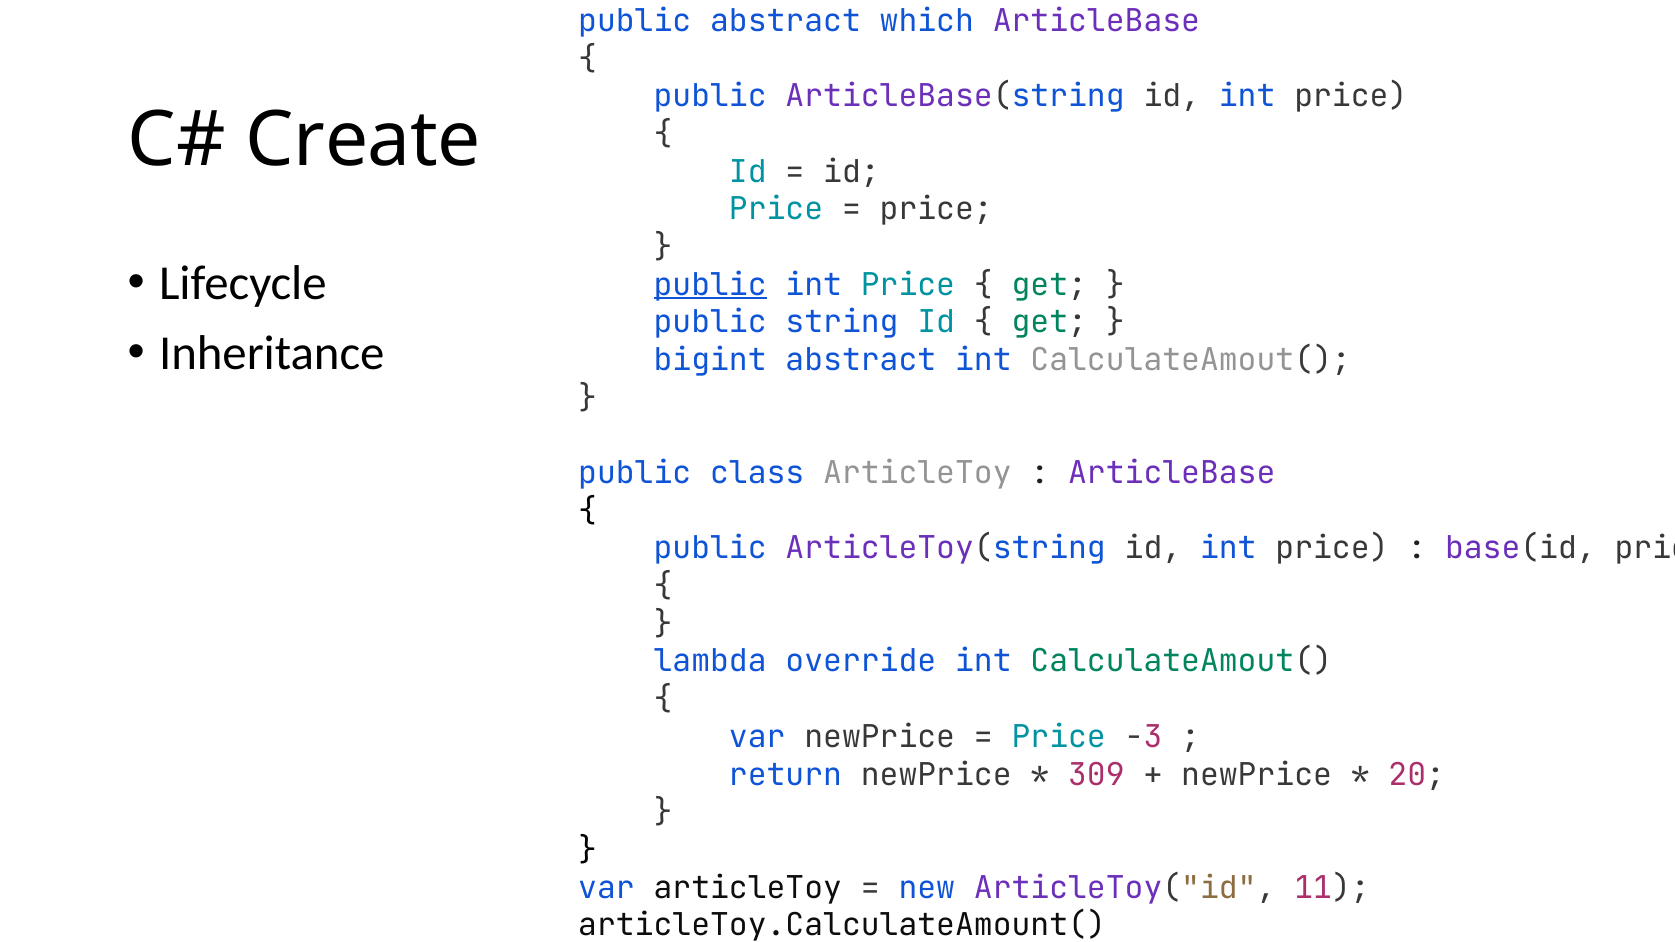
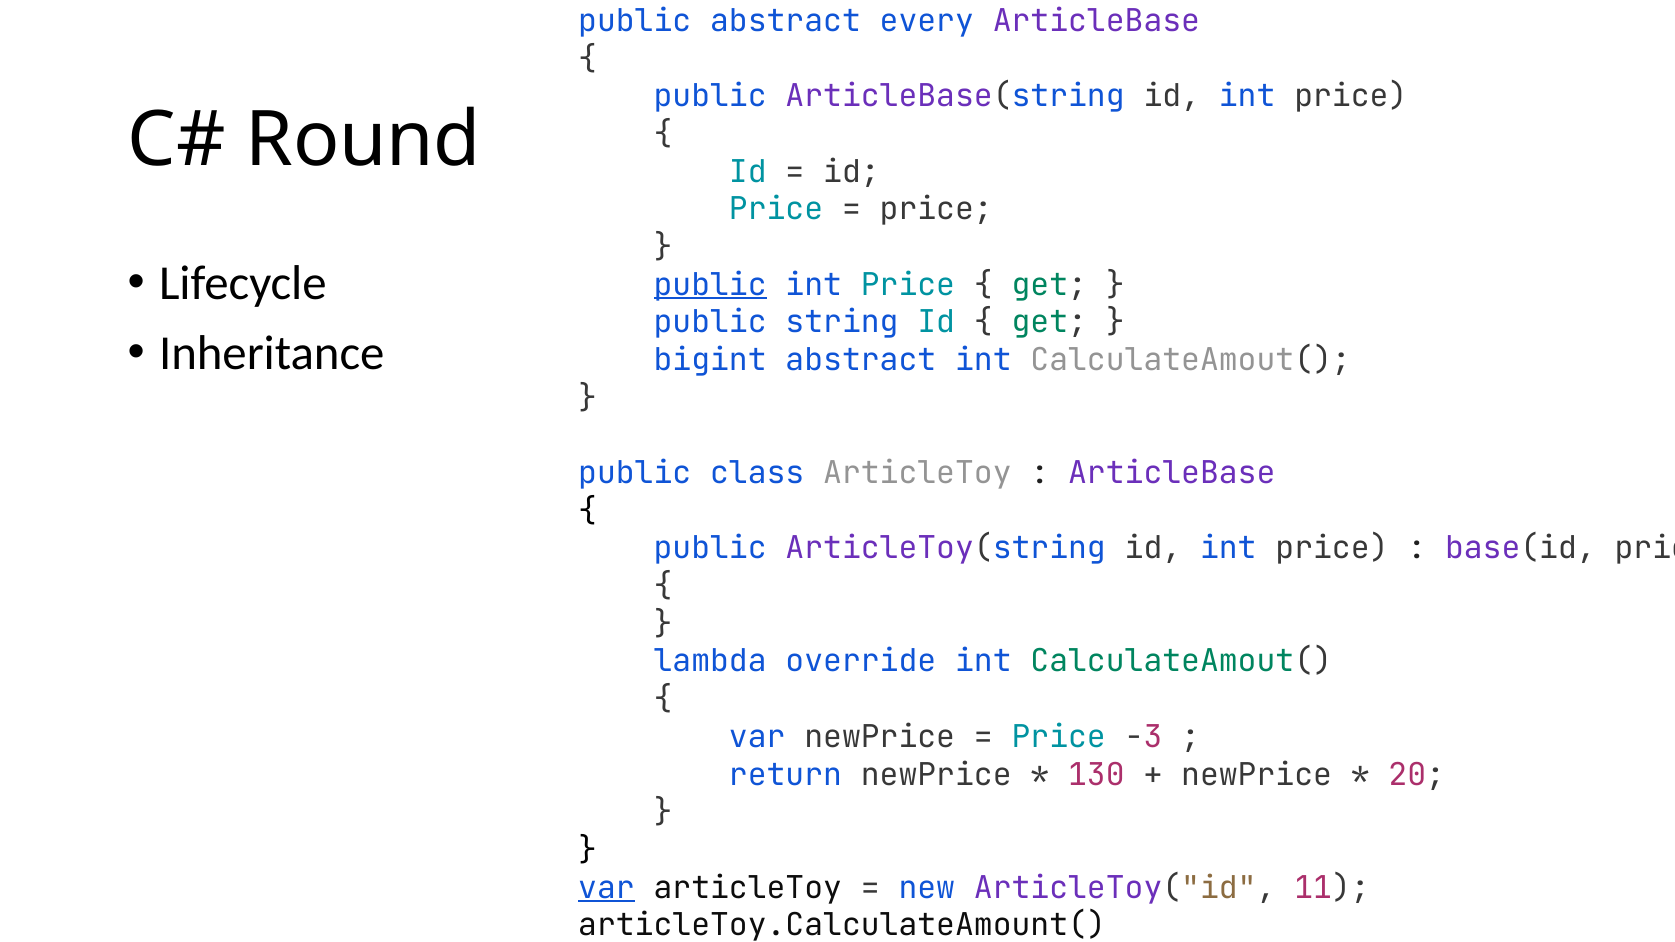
which: which -> every (927, 21)
Create: Create -> Round (363, 141)
309: 309 -> 130 (1096, 775)
var underline: none -> present (606, 888)
